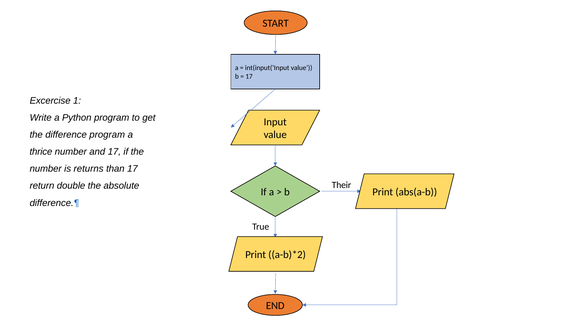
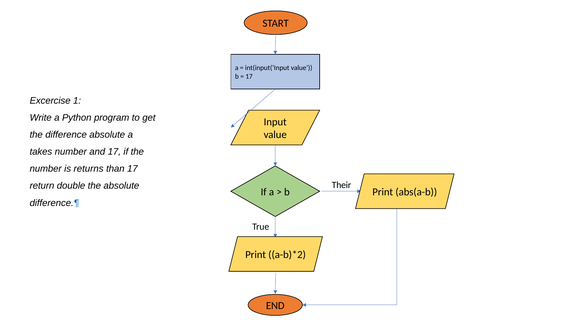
difference program: program -> absolute (107, 135)
thrice: thrice -> takes (41, 152)
